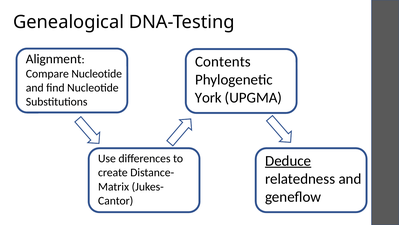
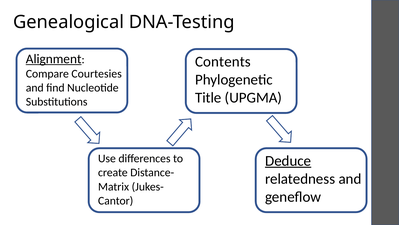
Alignment underline: none -> present (54, 59)
Compare Nucleotide: Nucleotide -> Courtesies (97, 74)
York: York -> Title (208, 97)
